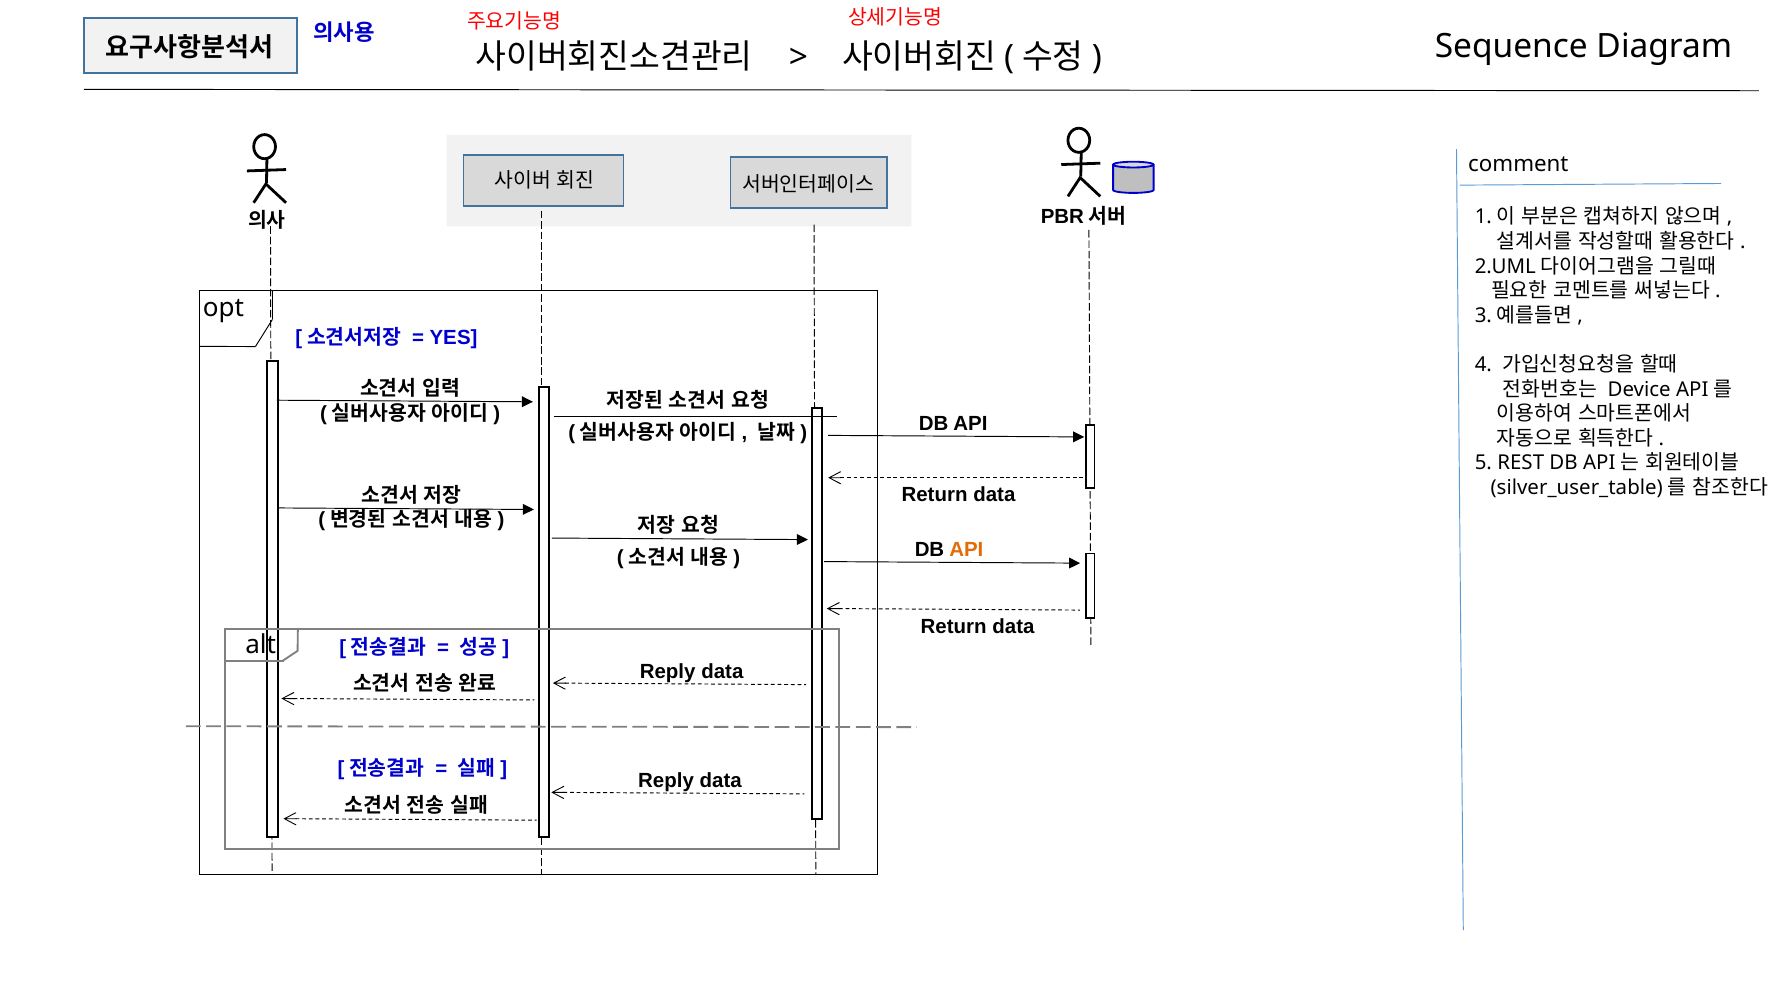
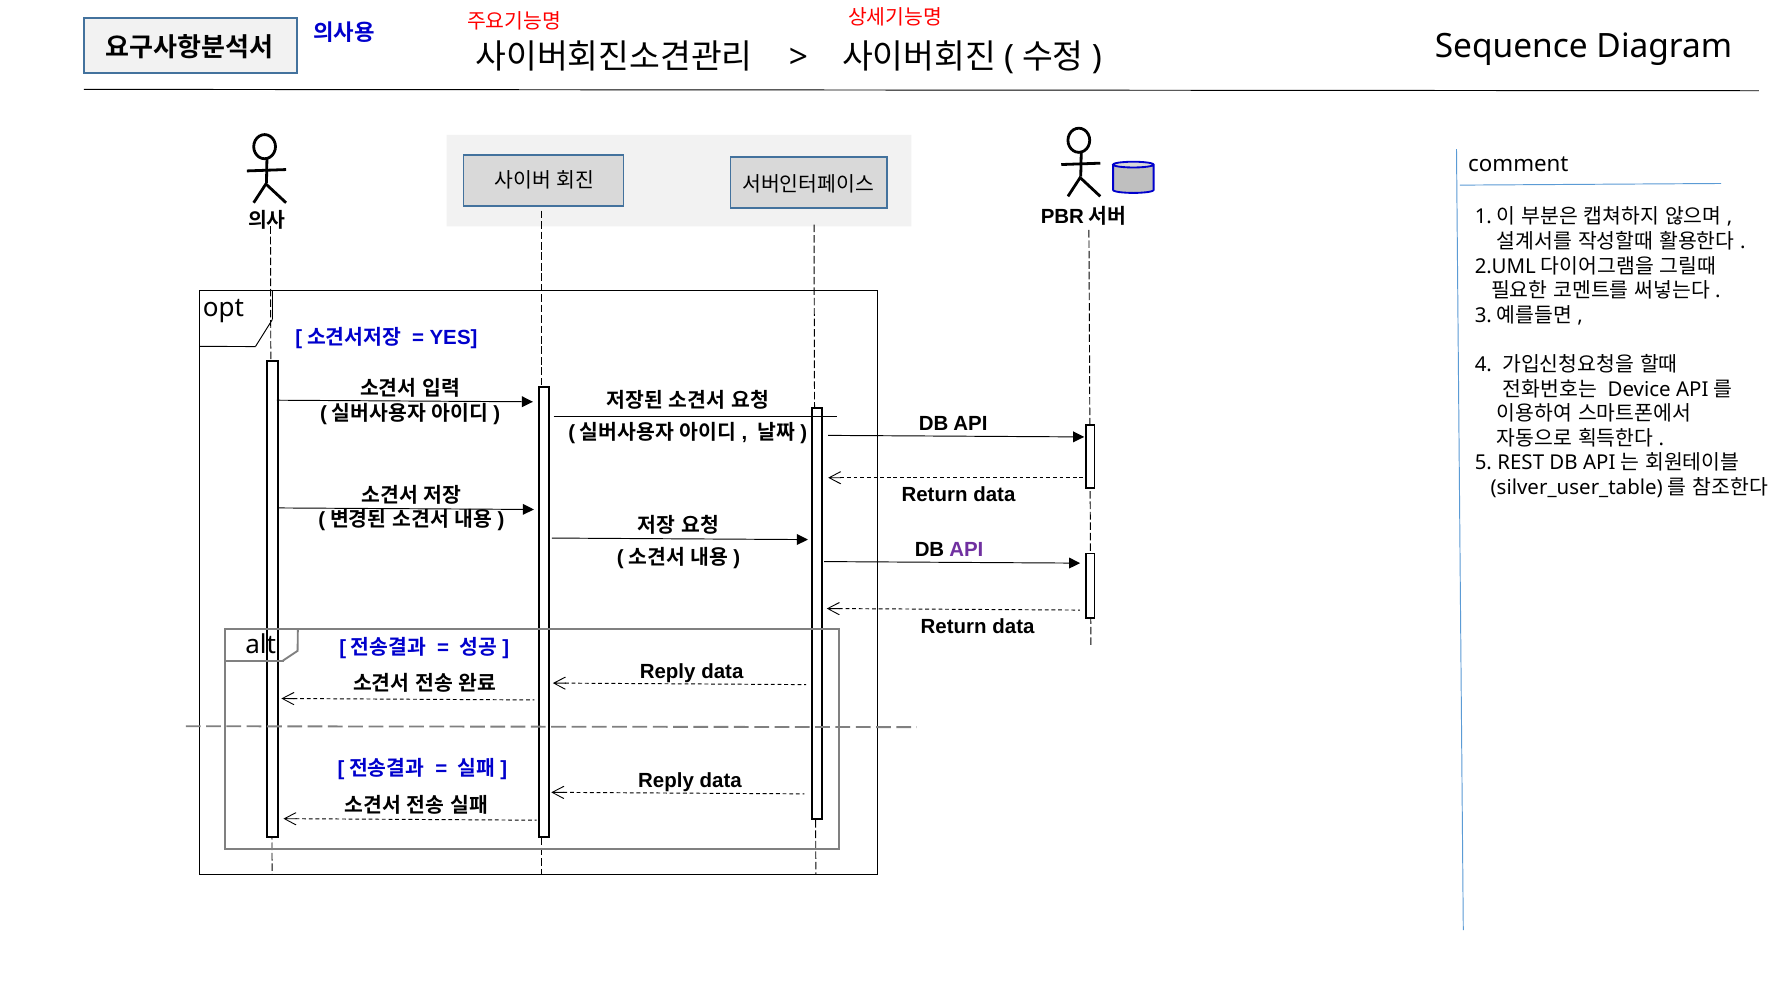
API colour: orange -> purple (966, 550)
